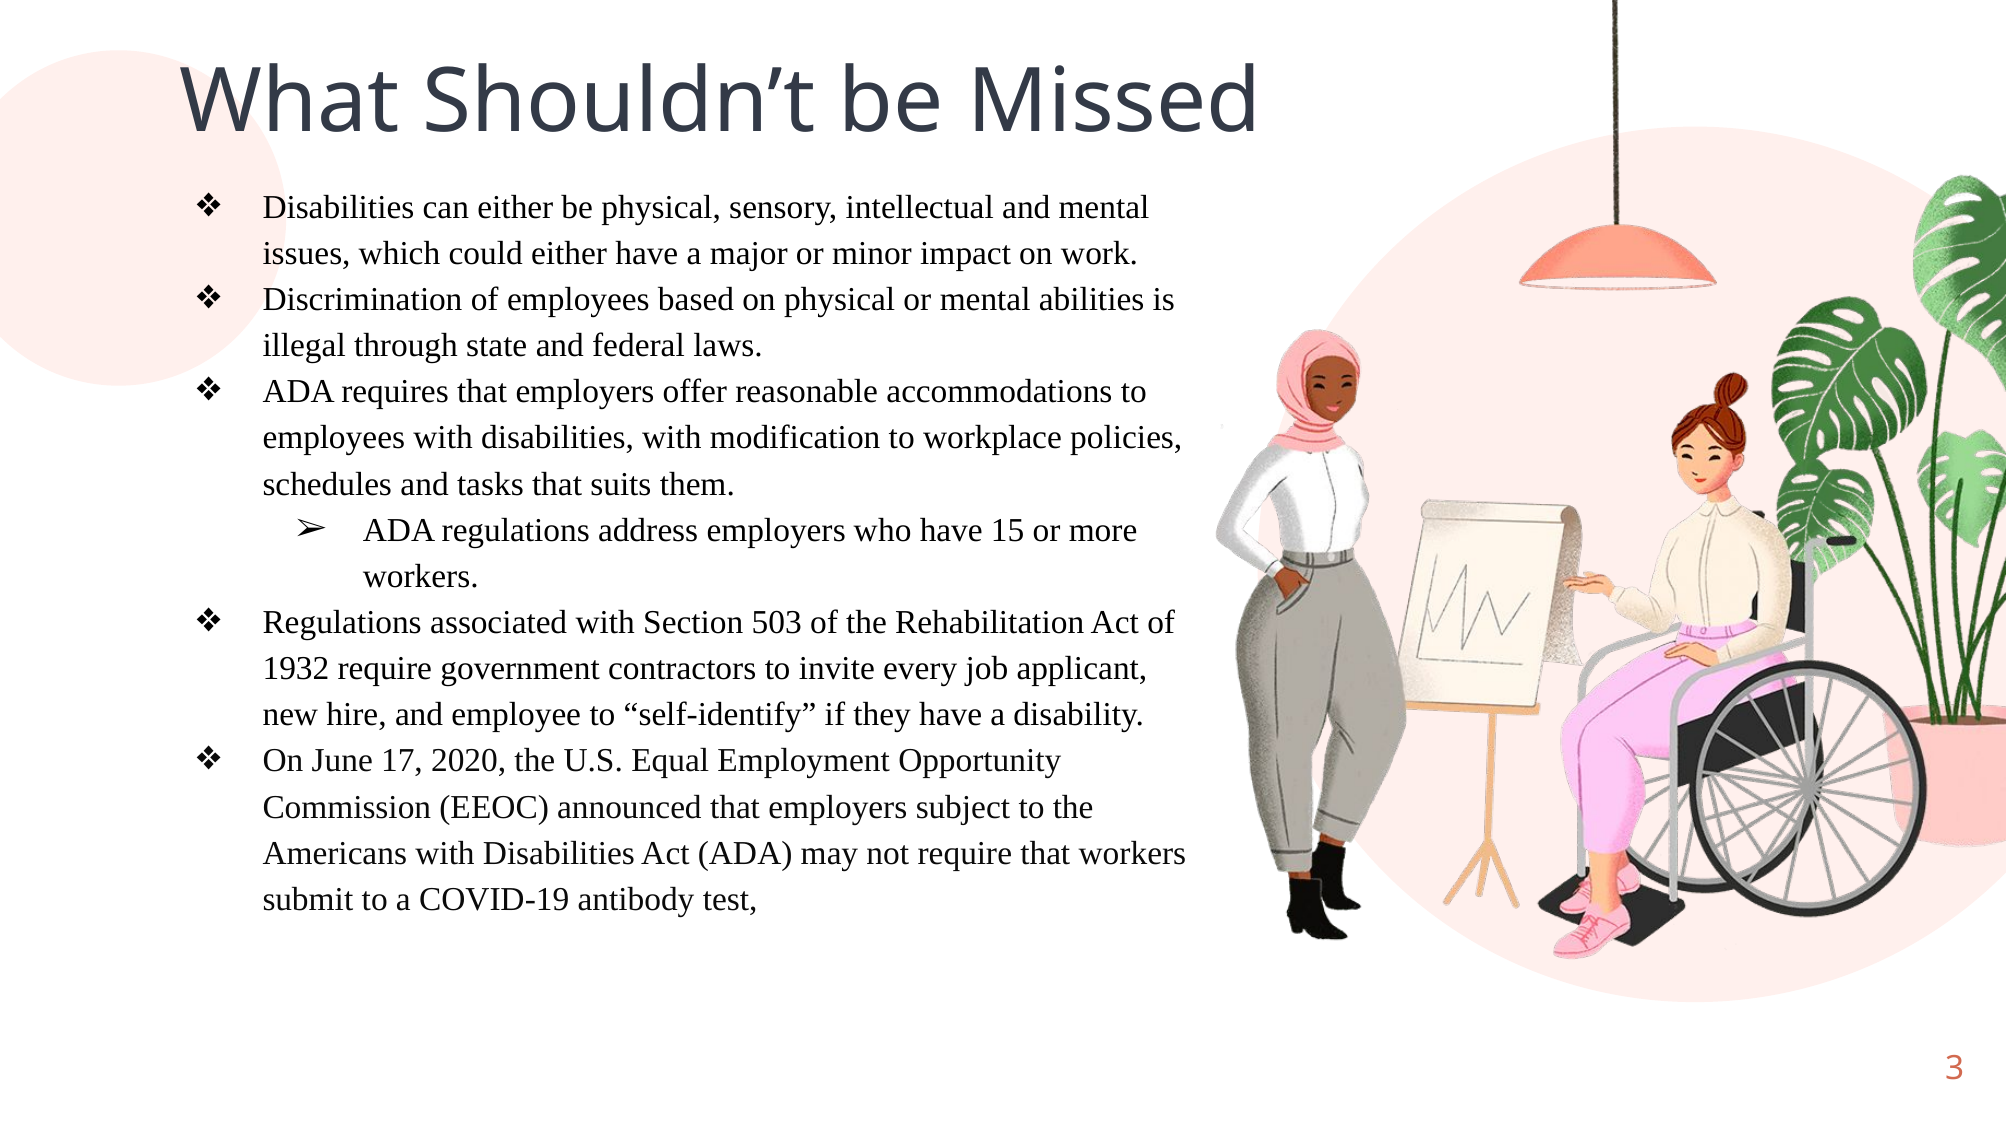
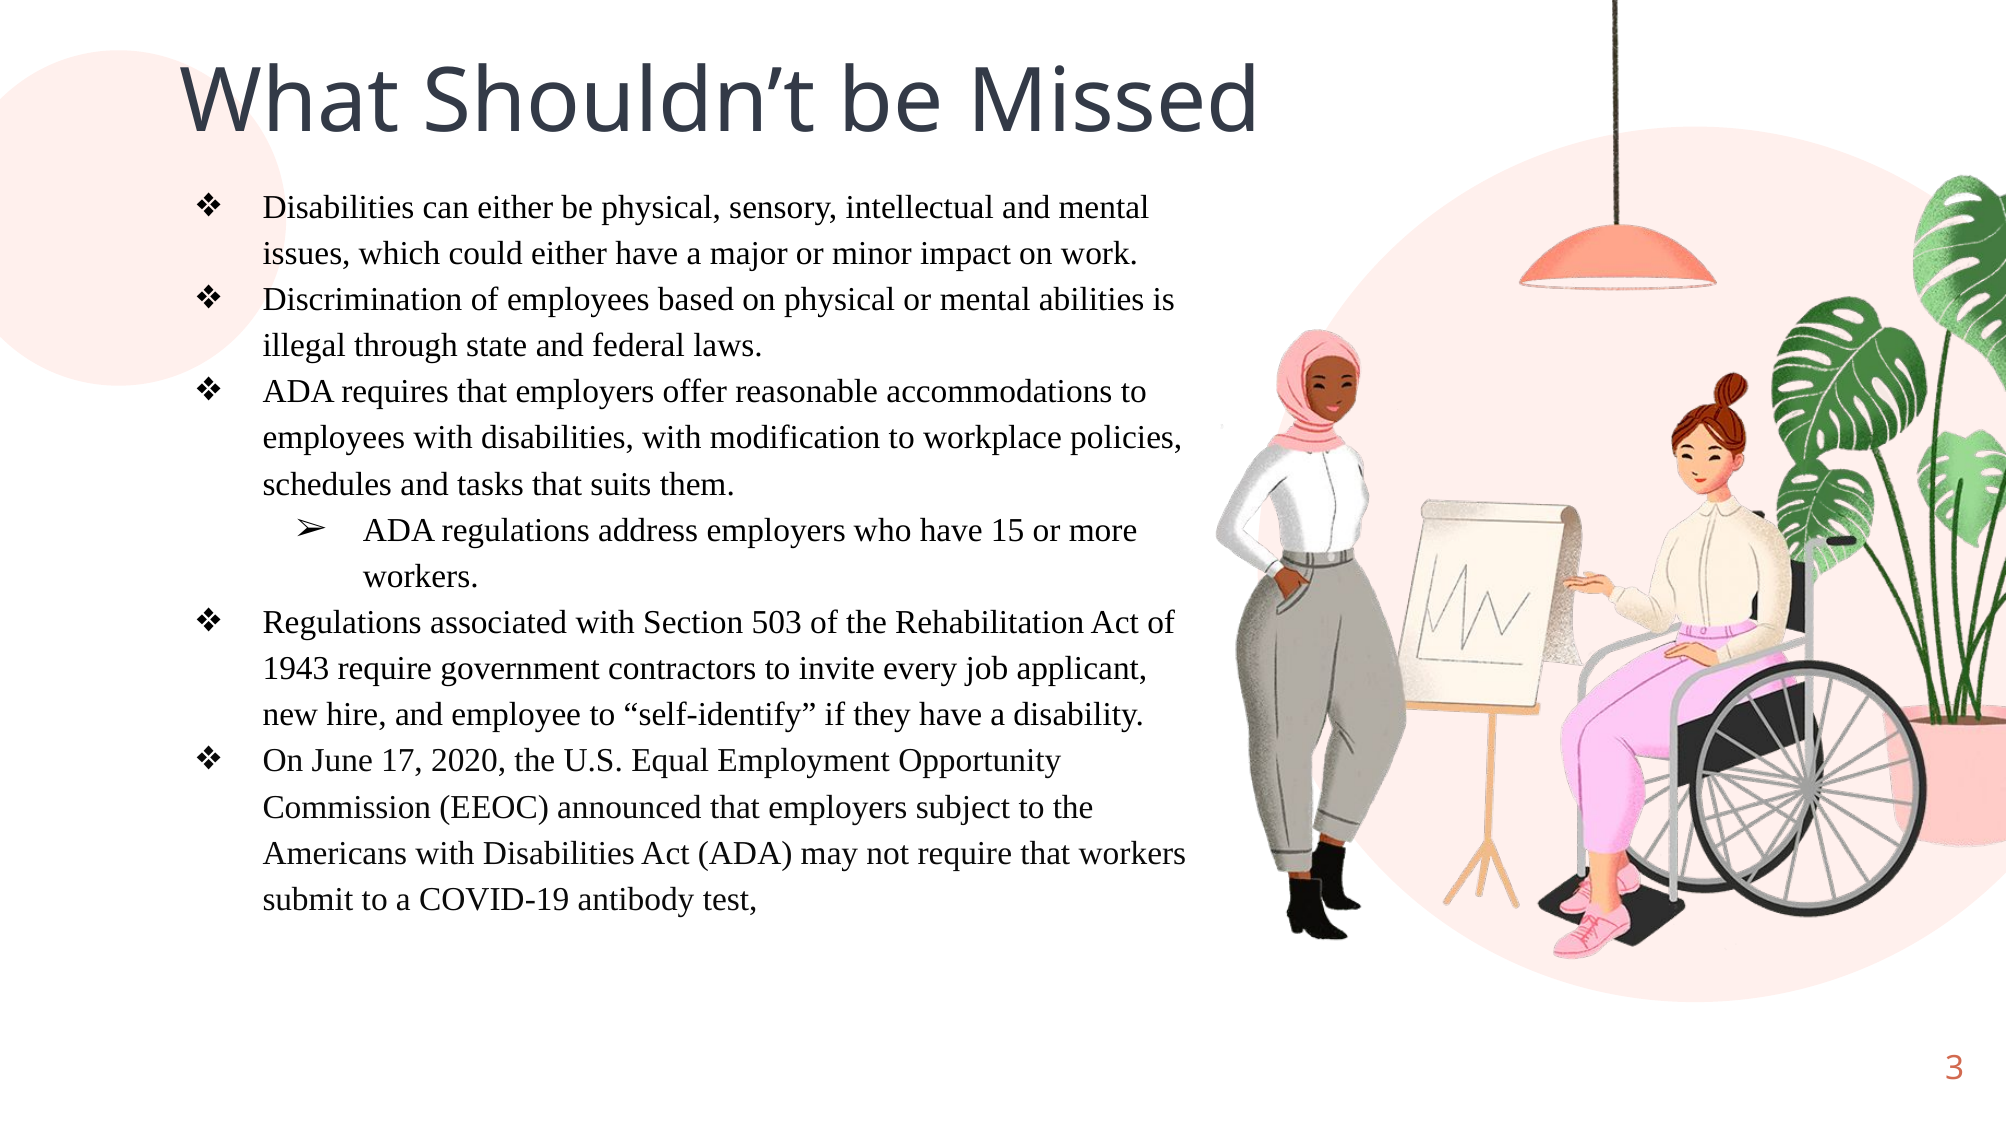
1932: 1932 -> 1943 (296, 668)
